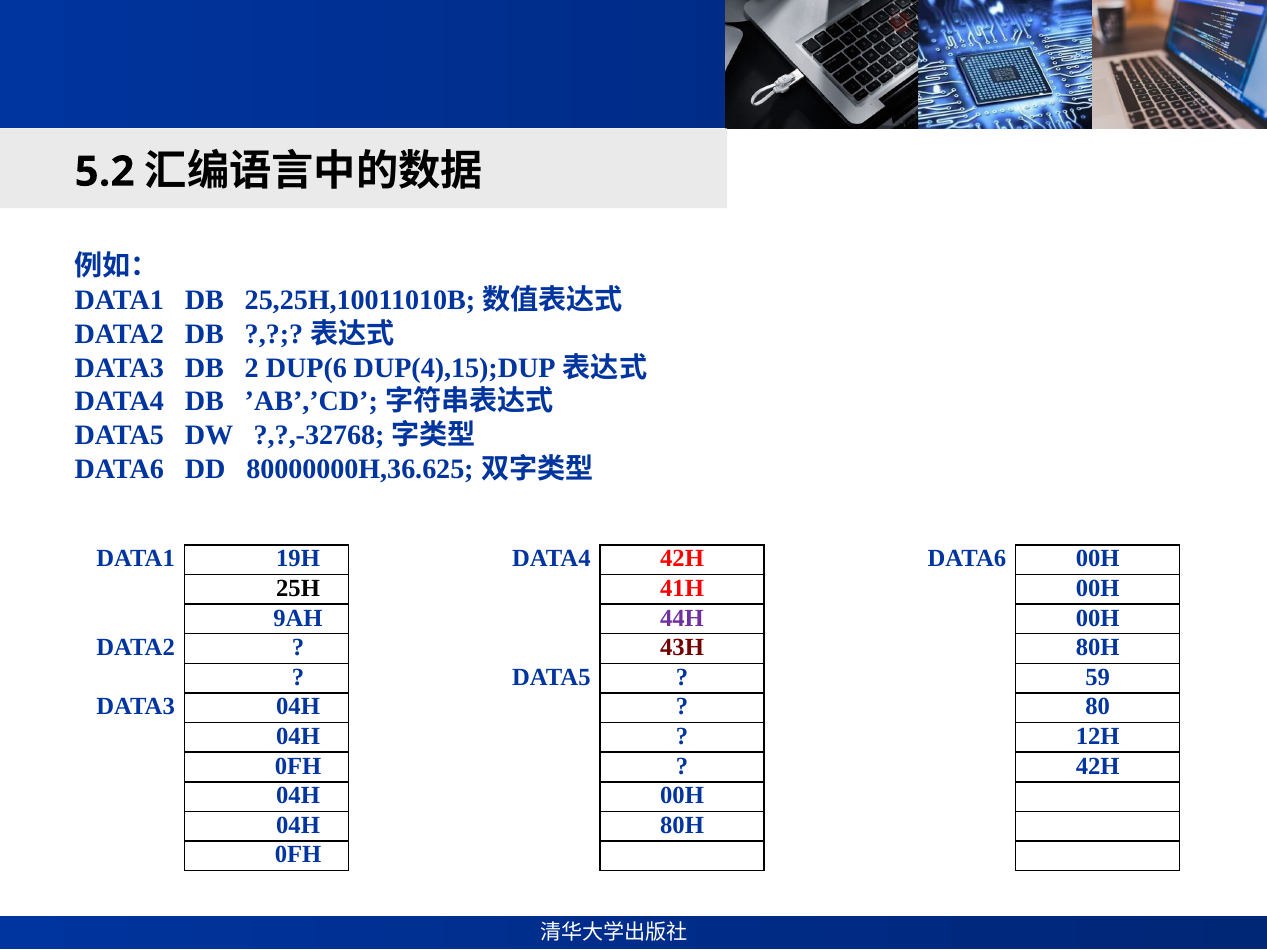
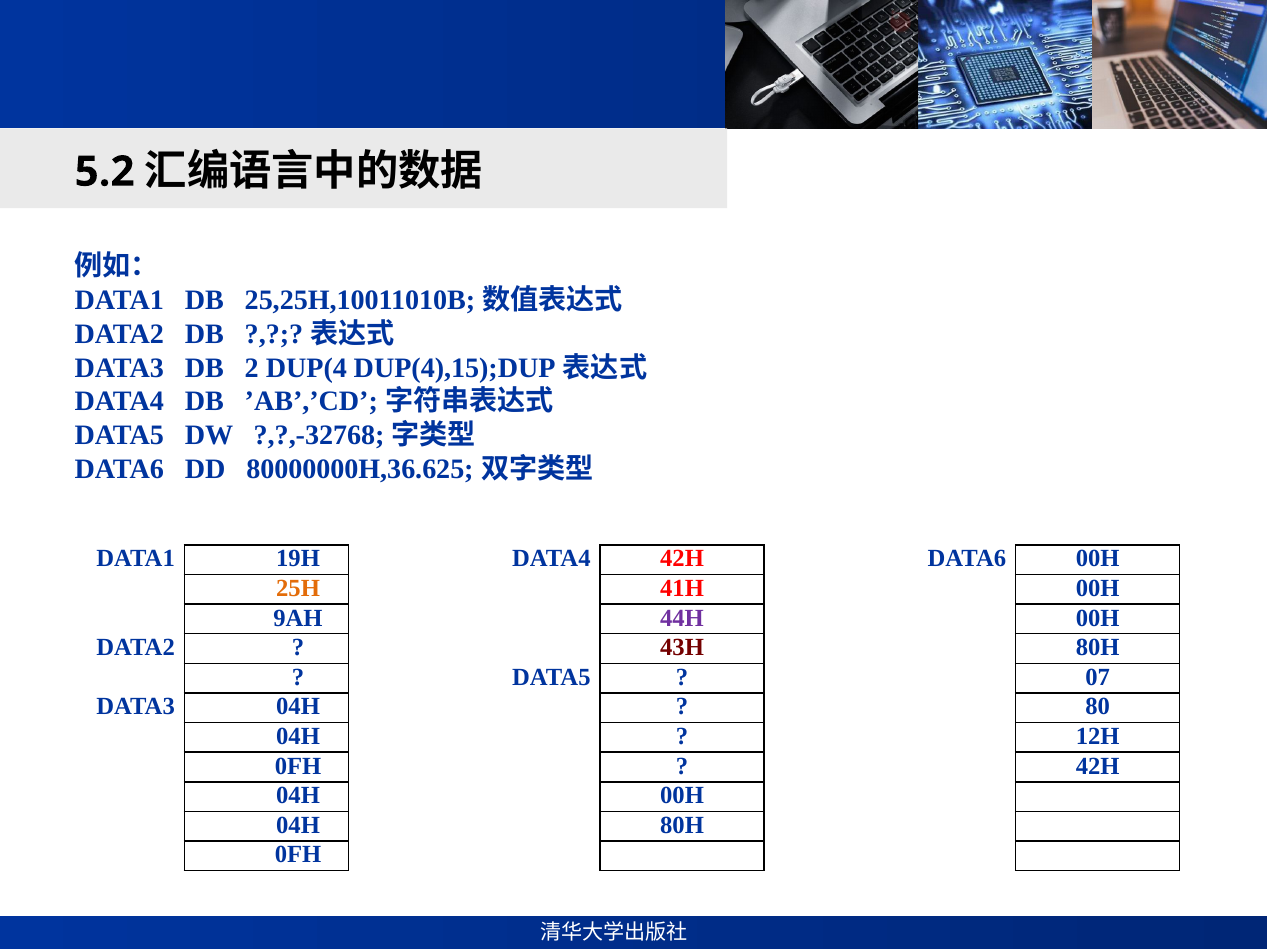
DUP(6: DUP(6 -> DUP(4 (306, 368)
25H colour: black -> orange (298, 588)
59: 59 -> 07 (1098, 677)
